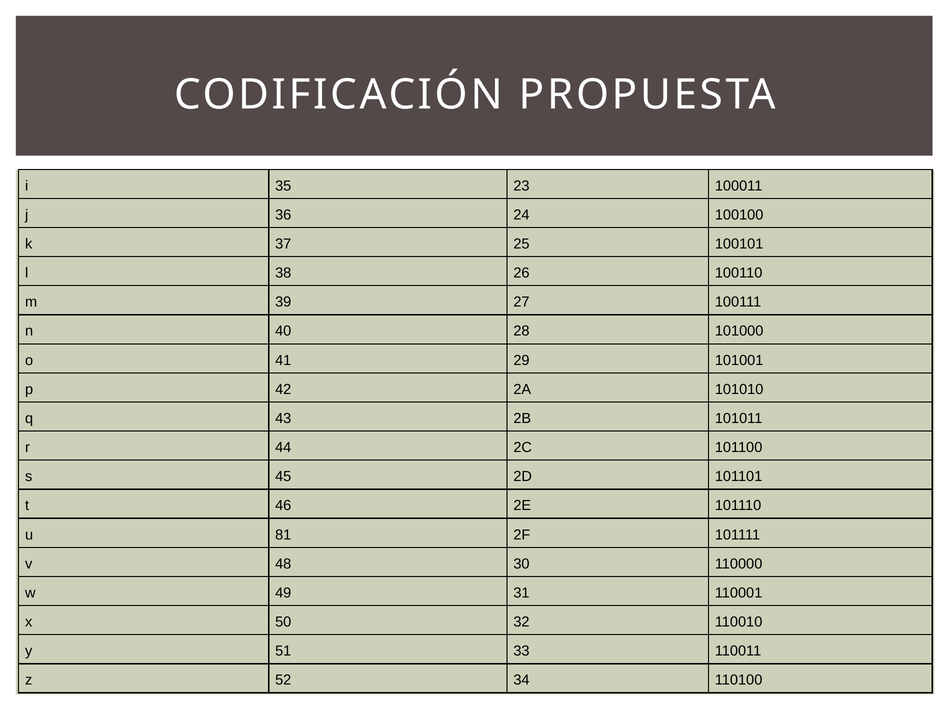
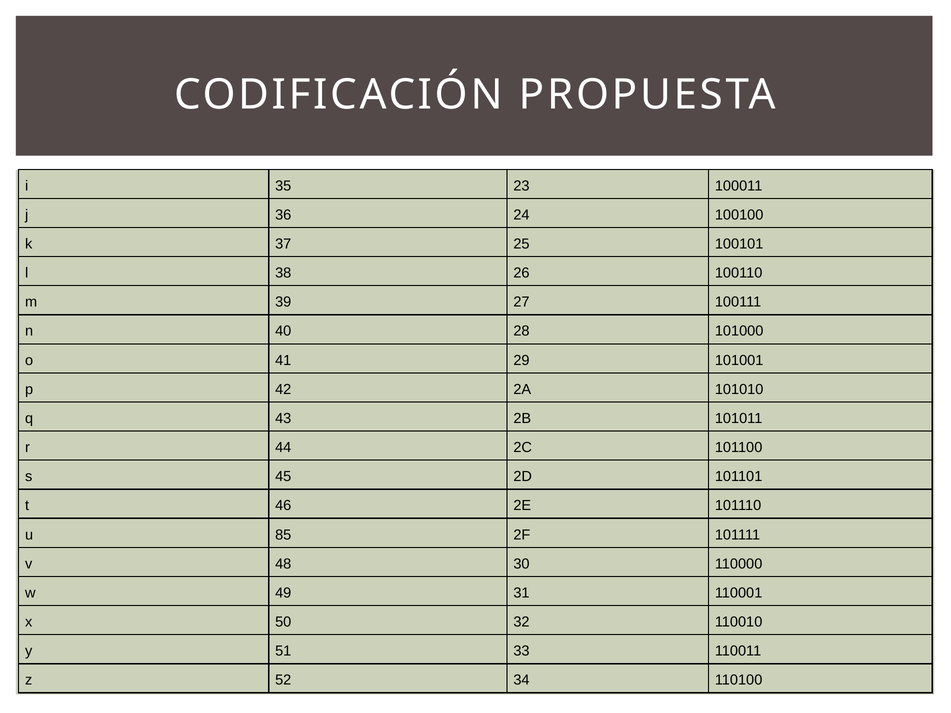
81: 81 -> 85 (283, 535)
